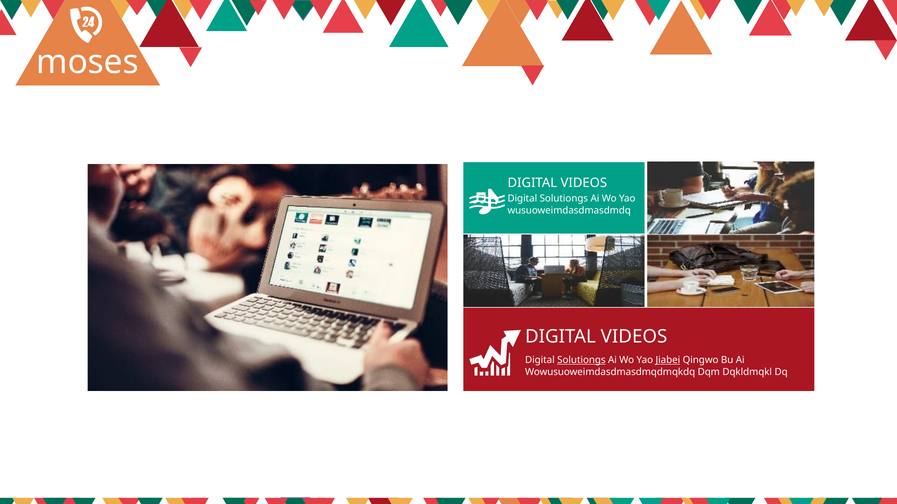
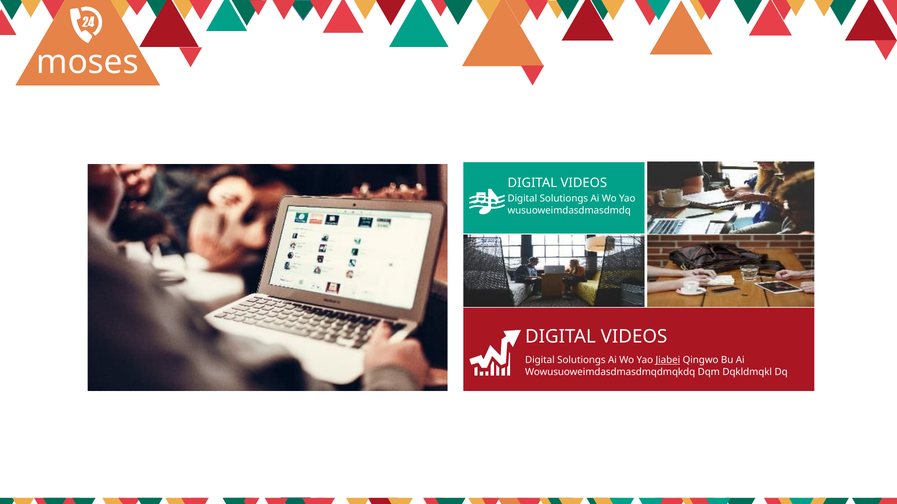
Solutiongs underline: present -> none (581, 361)
